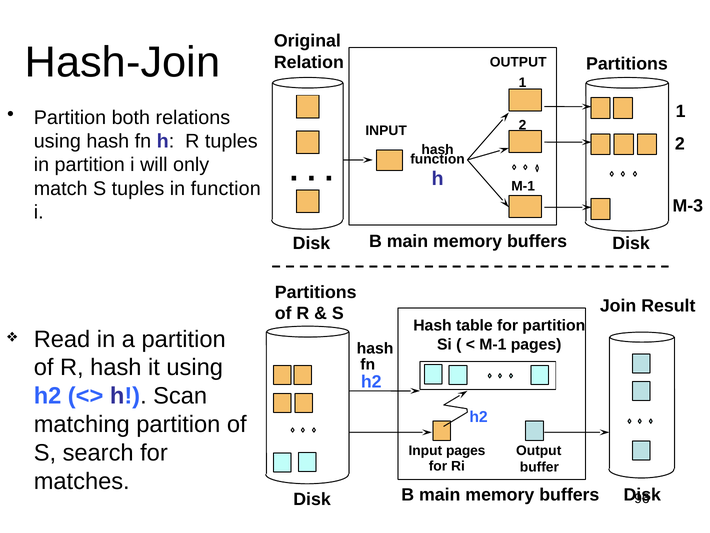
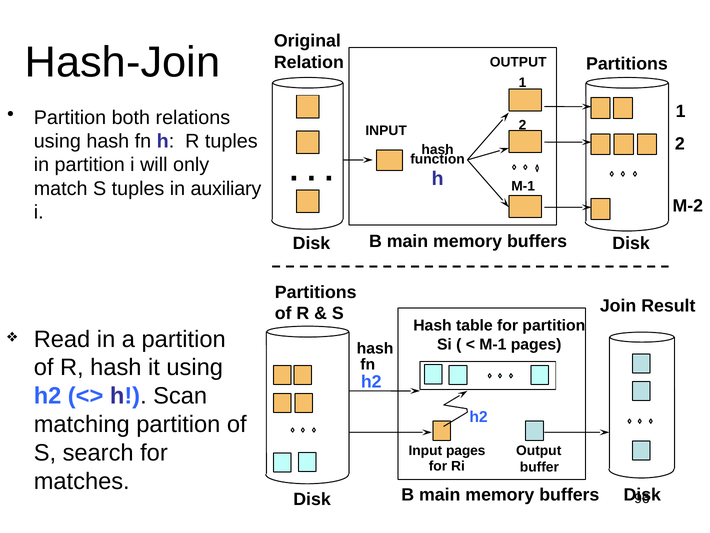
in function: function -> auxiliary (226, 188)
M-3: M-3 -> M-2 (688, 206)
